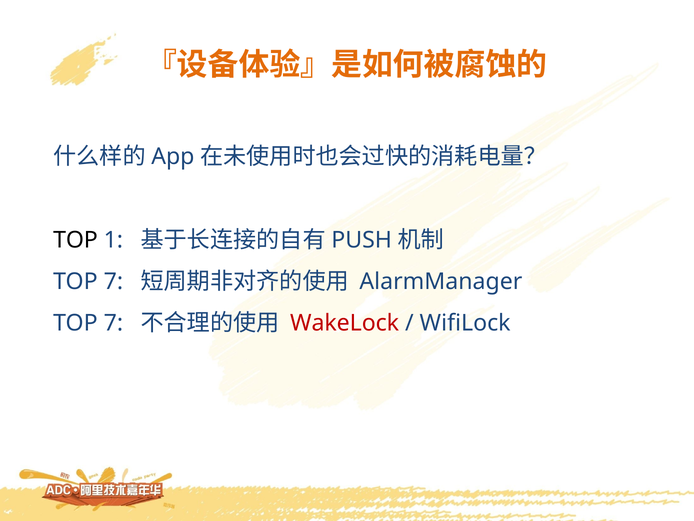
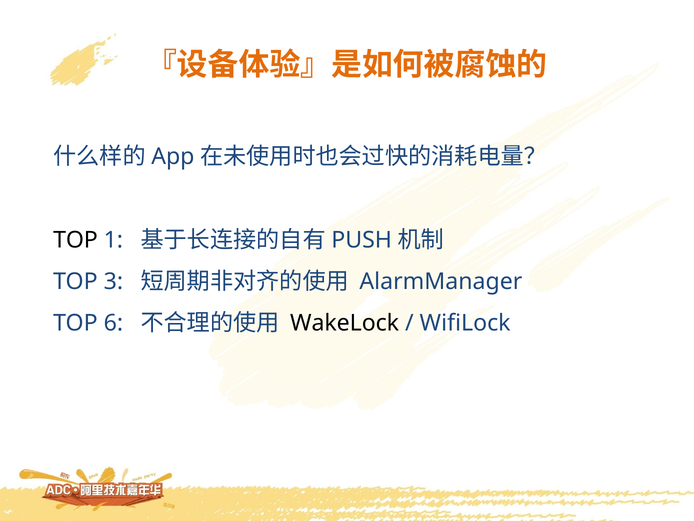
7: 7 -> 3 (113, 281)
7: 7 -> 6 (113, 323)
WakeLock colour: red -> black (345, 323)
